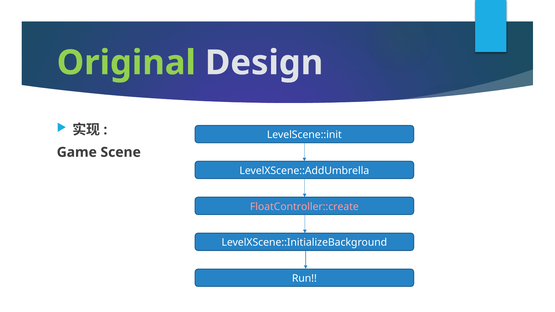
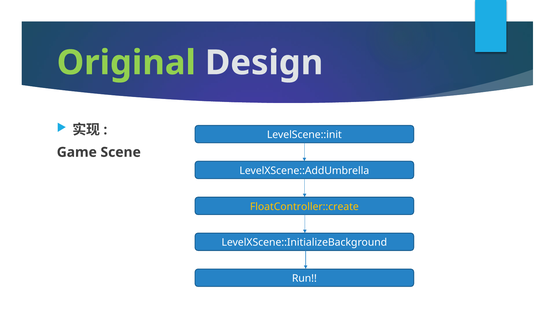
FloatController::create colour: pink -> yellow (304, 207)
